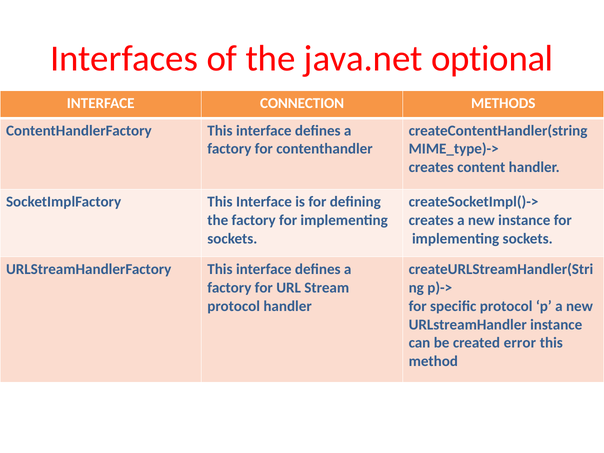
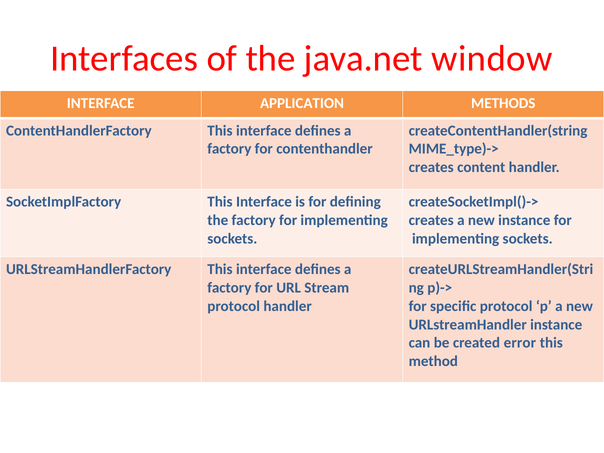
optional: optional -> window (492, 58)
CONNECTION: CONNECTION -> APPLICATION (302, 103)
